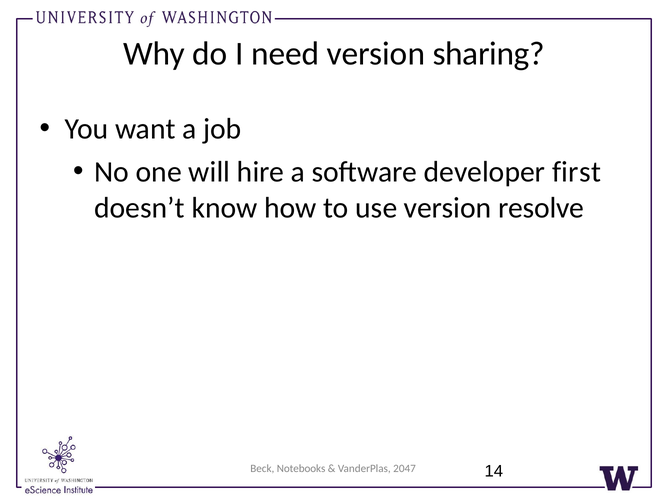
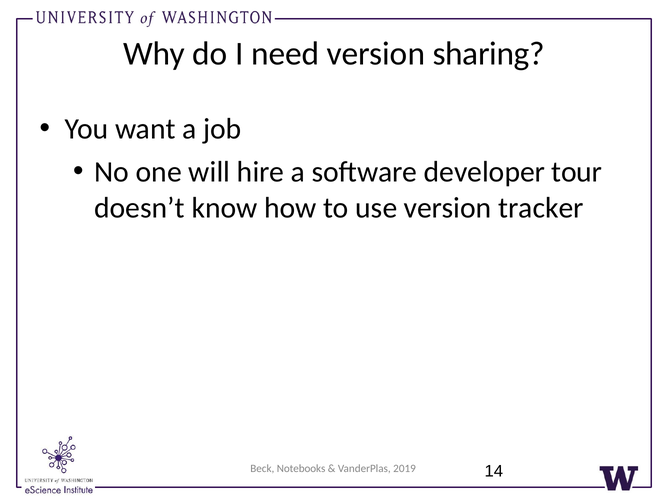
first: first -> tour (577, 172)
resolve: resolve -> tracker (541, 208)
2047: 2047 -> 2019 (405, 469)
